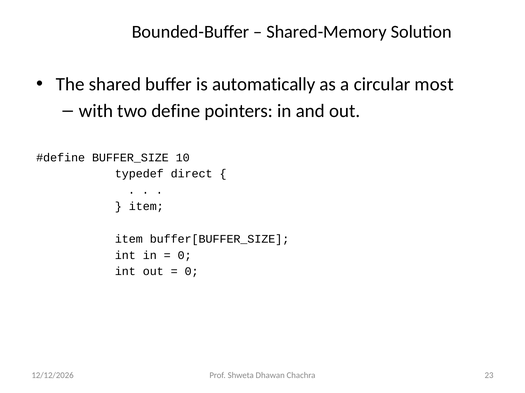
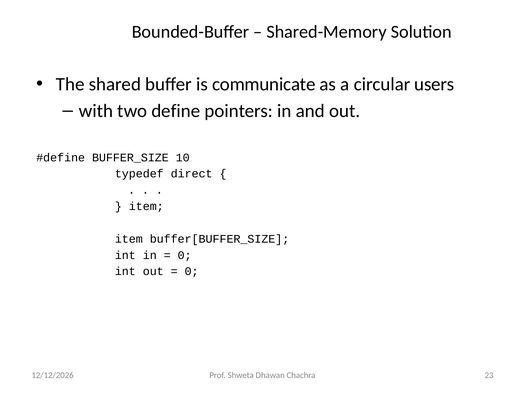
automatically: automatically -> communicate (264, 84)
most: most -> users (434, 84)
